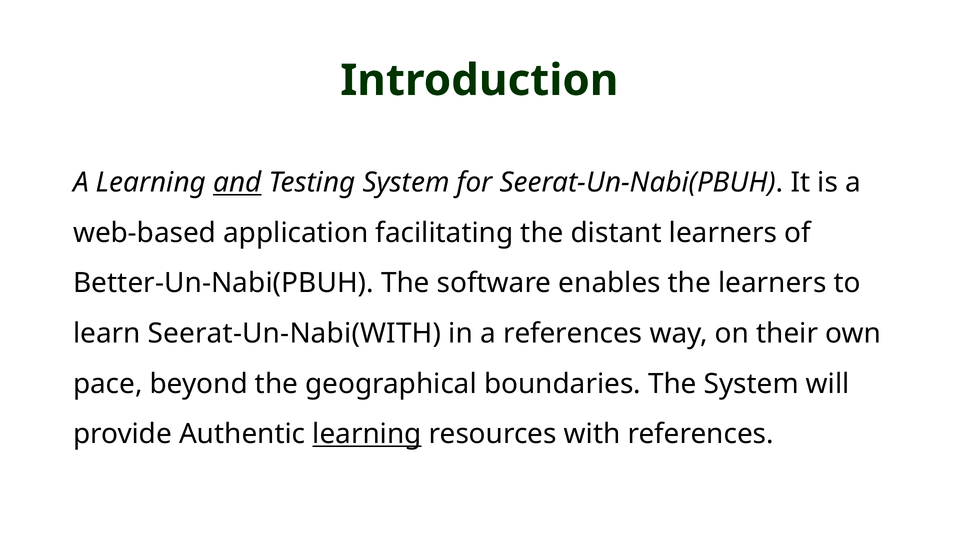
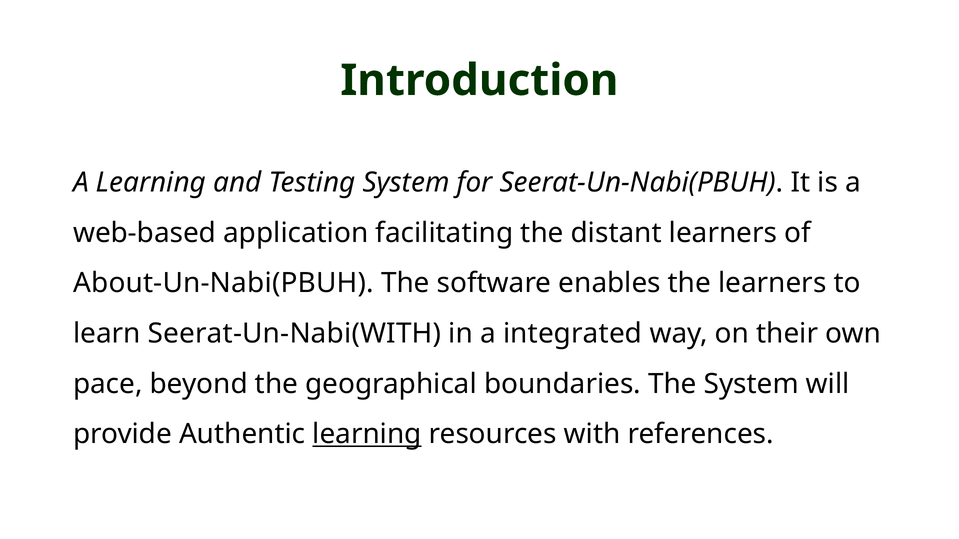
and underline: present -> none (237, 183)
Better-Un-Nabi(PBUH: Better-Un-Nabi(PBUH -> About-Un-Nabi(PBUH (223, 283)
a references: references -> integrated (573, 334)
